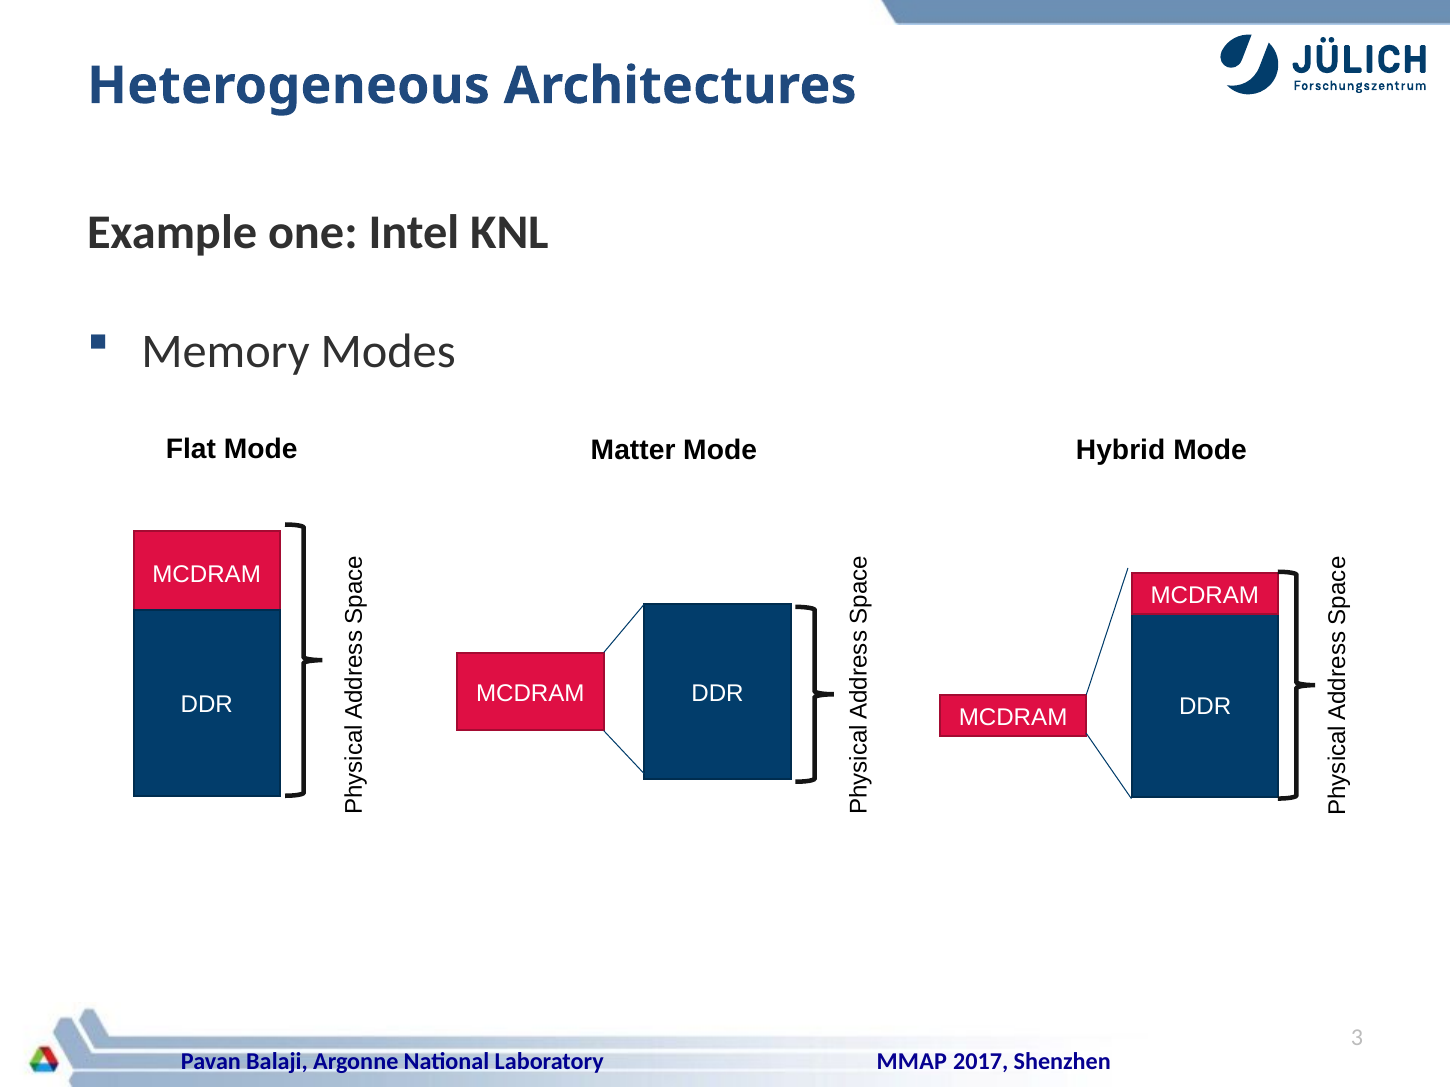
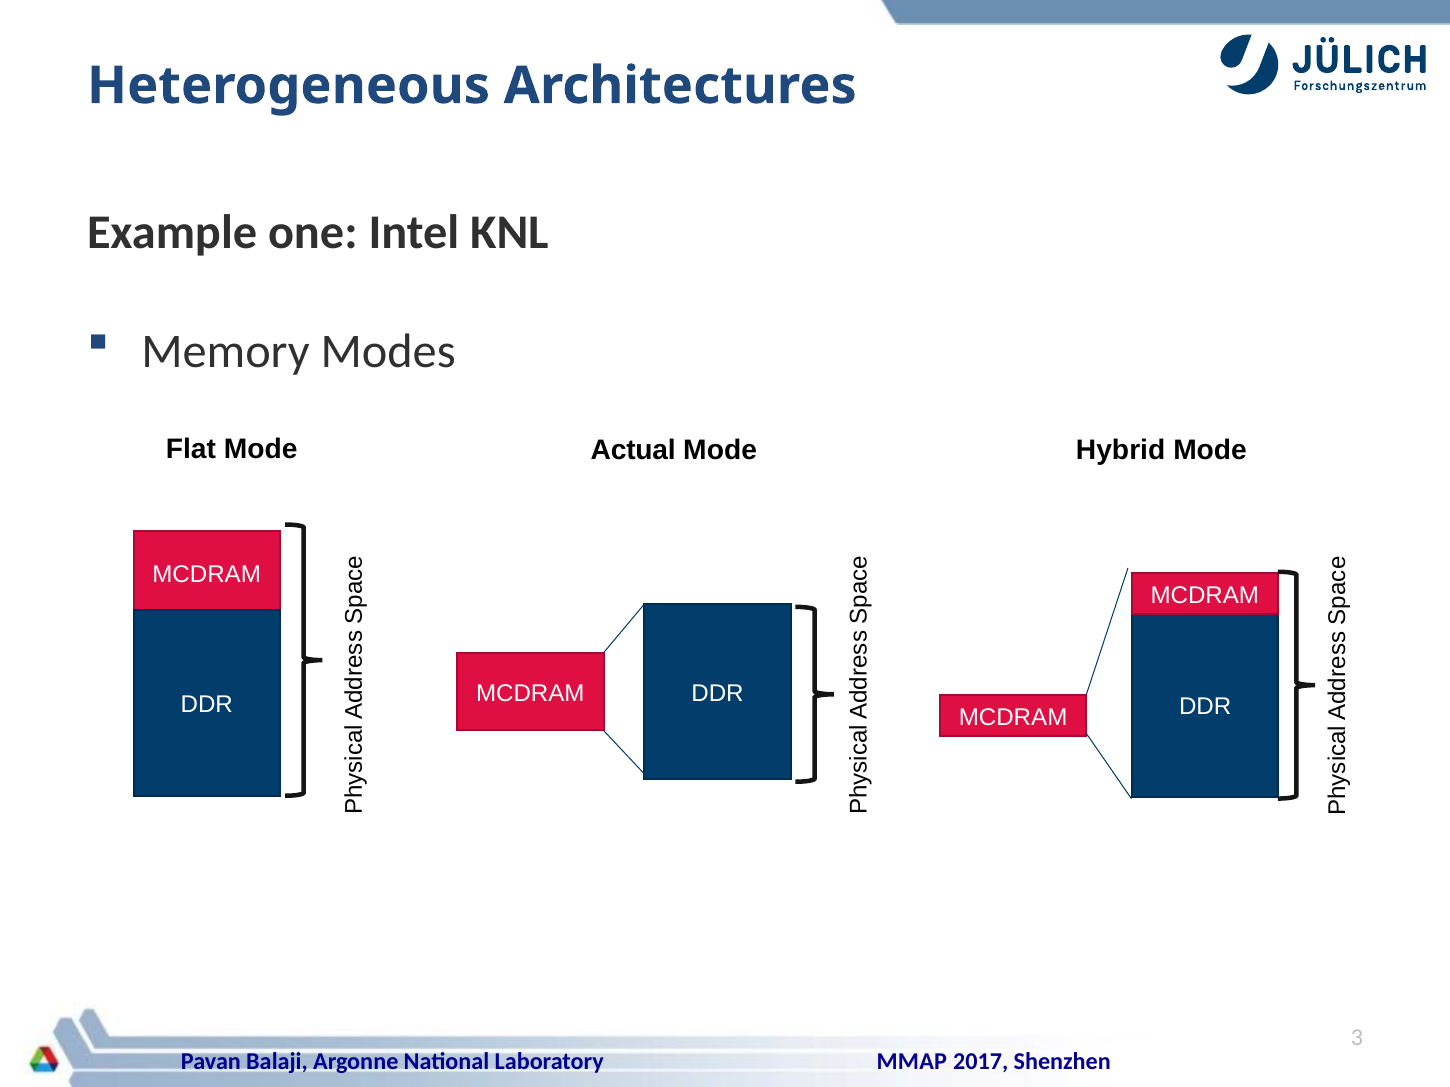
Matter: Matter -> Actual (633, 450)
